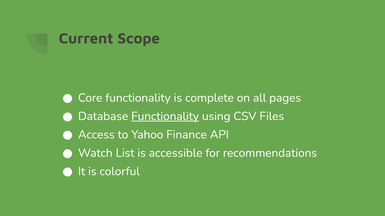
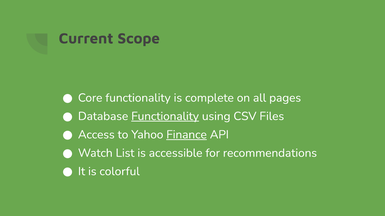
Finance underline: none -> present (187, 135)
